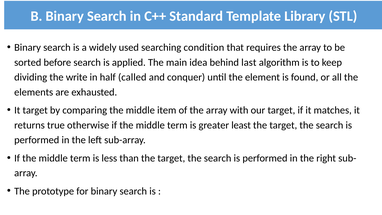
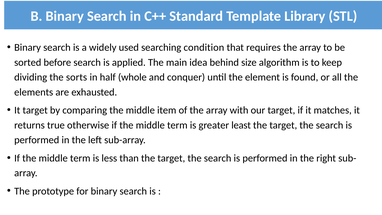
last: last -> size (249, 62)
write: write -> sorts (77, 77)
called: called -> whole (132, 77)
